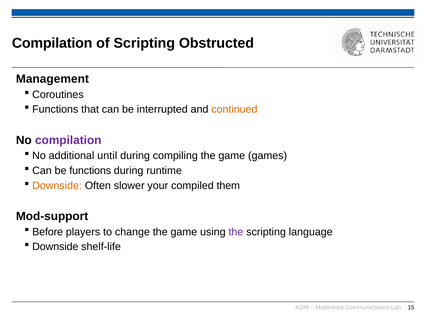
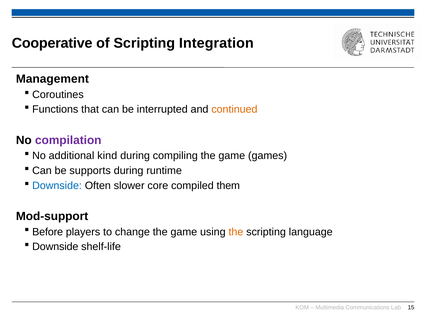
Compilation: Compilation -> Cooperative (52, 43)
Obstructed: Obstructed -> Integration (216, 43)
until: until -> kind (107, 156)
be functions: functions -> supports (90, 171)
Downside colour: orange -> blue (57, 186)
your: your -> core (158, 186)
the colour: purple -> orange (236, 232)
